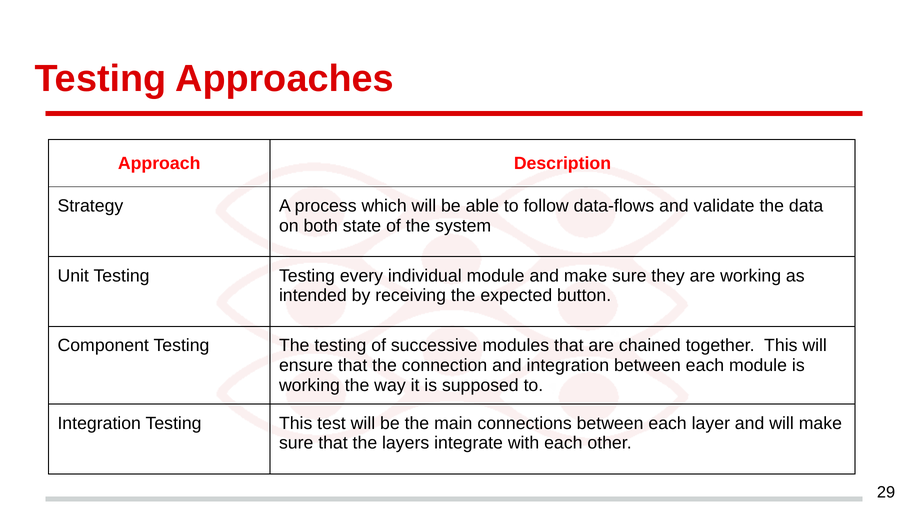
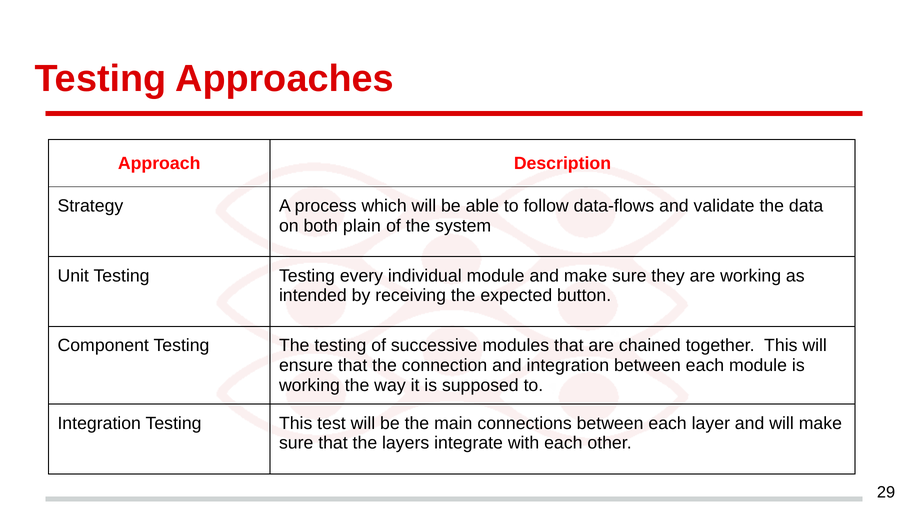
state: state -> plain (362, 226)
